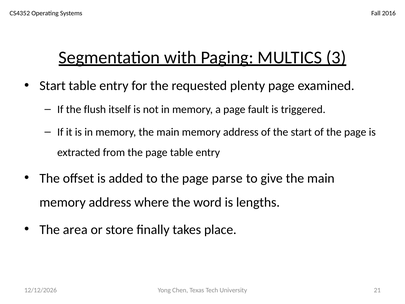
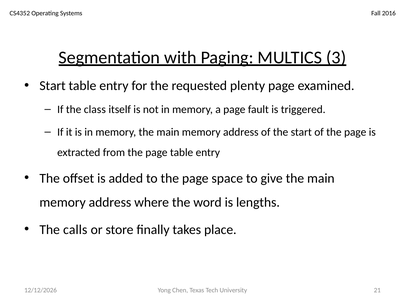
flush: flush -> class (95, 109)
parse: parse -> space (227, 178)
area: area -> calls (75, 229)
